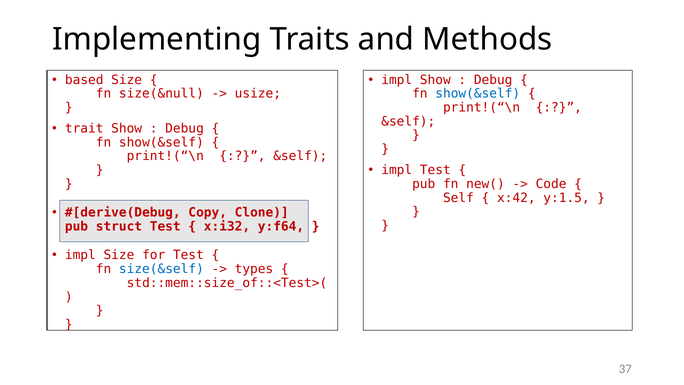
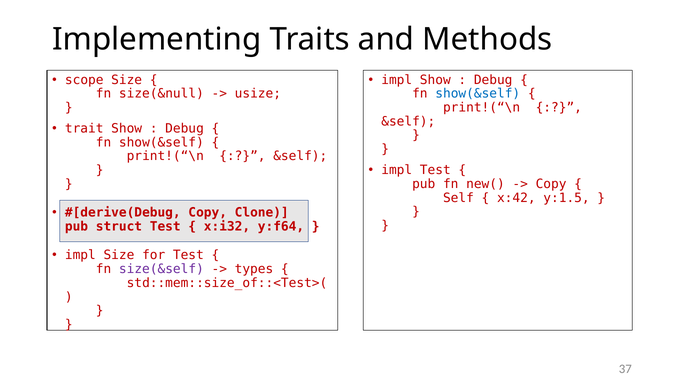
based: based -> scope (84, 80)
Code: Code -> Copy (551, 184)
size(&self colour: blue -> purple (161, 269)
